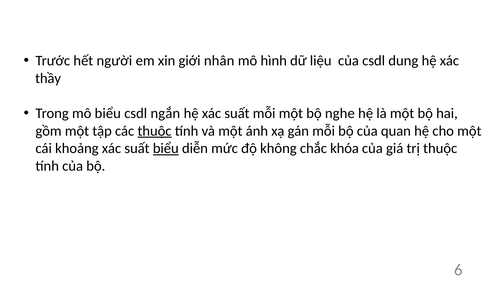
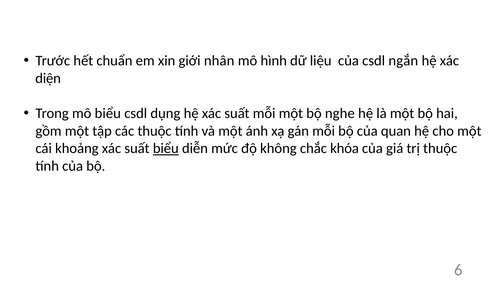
người: người -> chuẩn (114, 61)
dung: dung -> ngắn (403, 61)
thầy: thầy -> diện (48, 78)
ngắn: ngắn -> dụng (165, 113)
thuộc underline: present -> none (155, 131)
